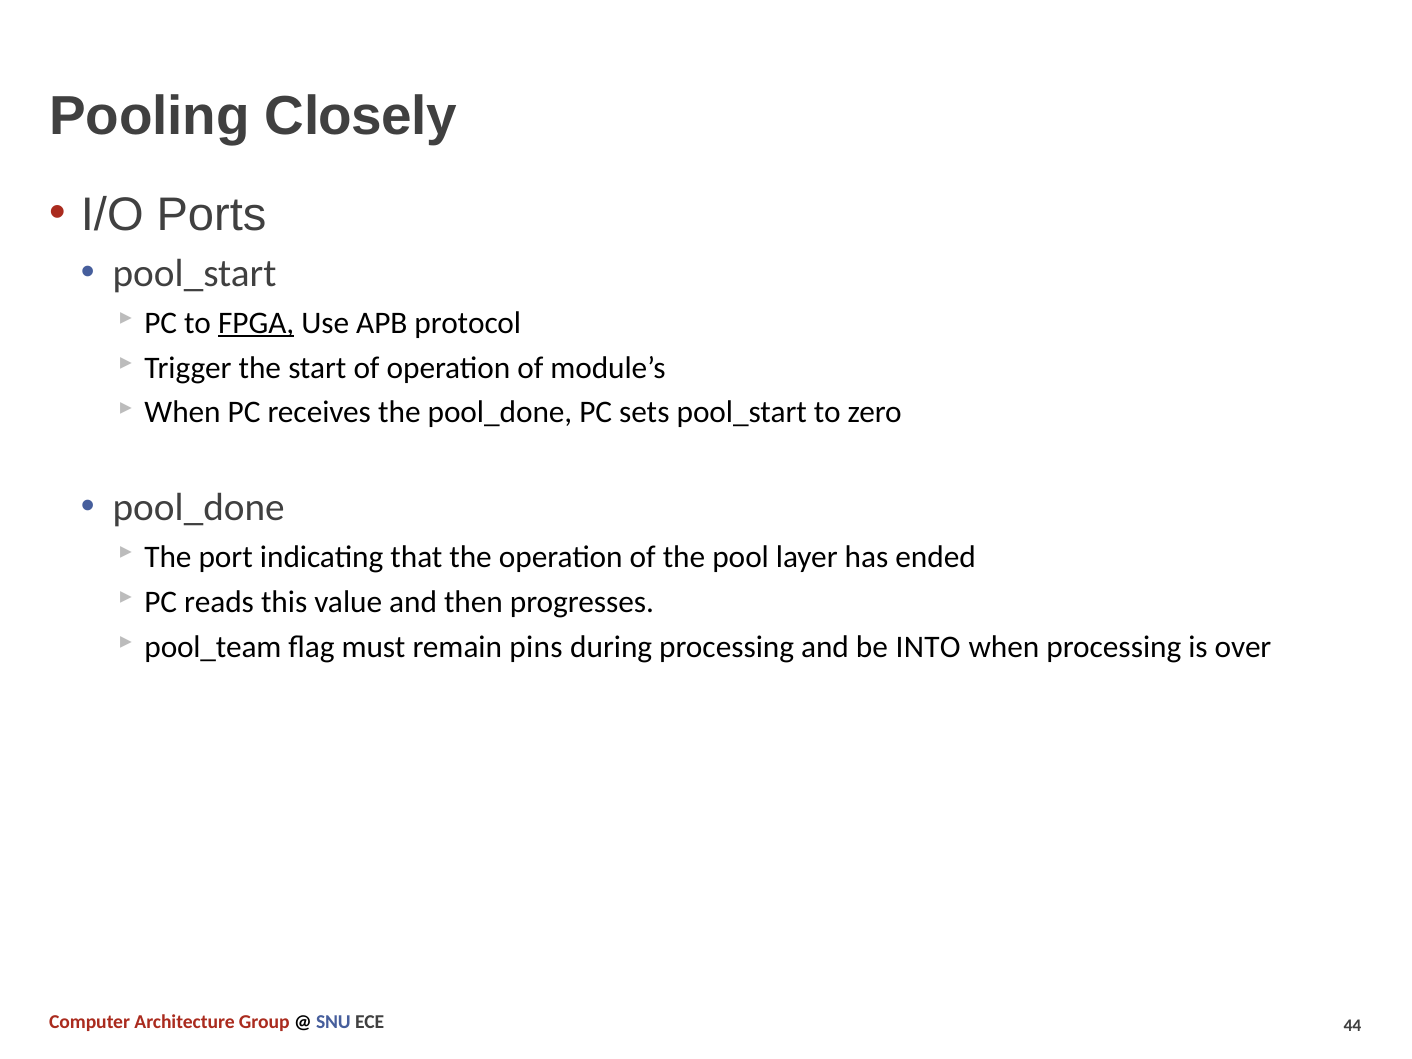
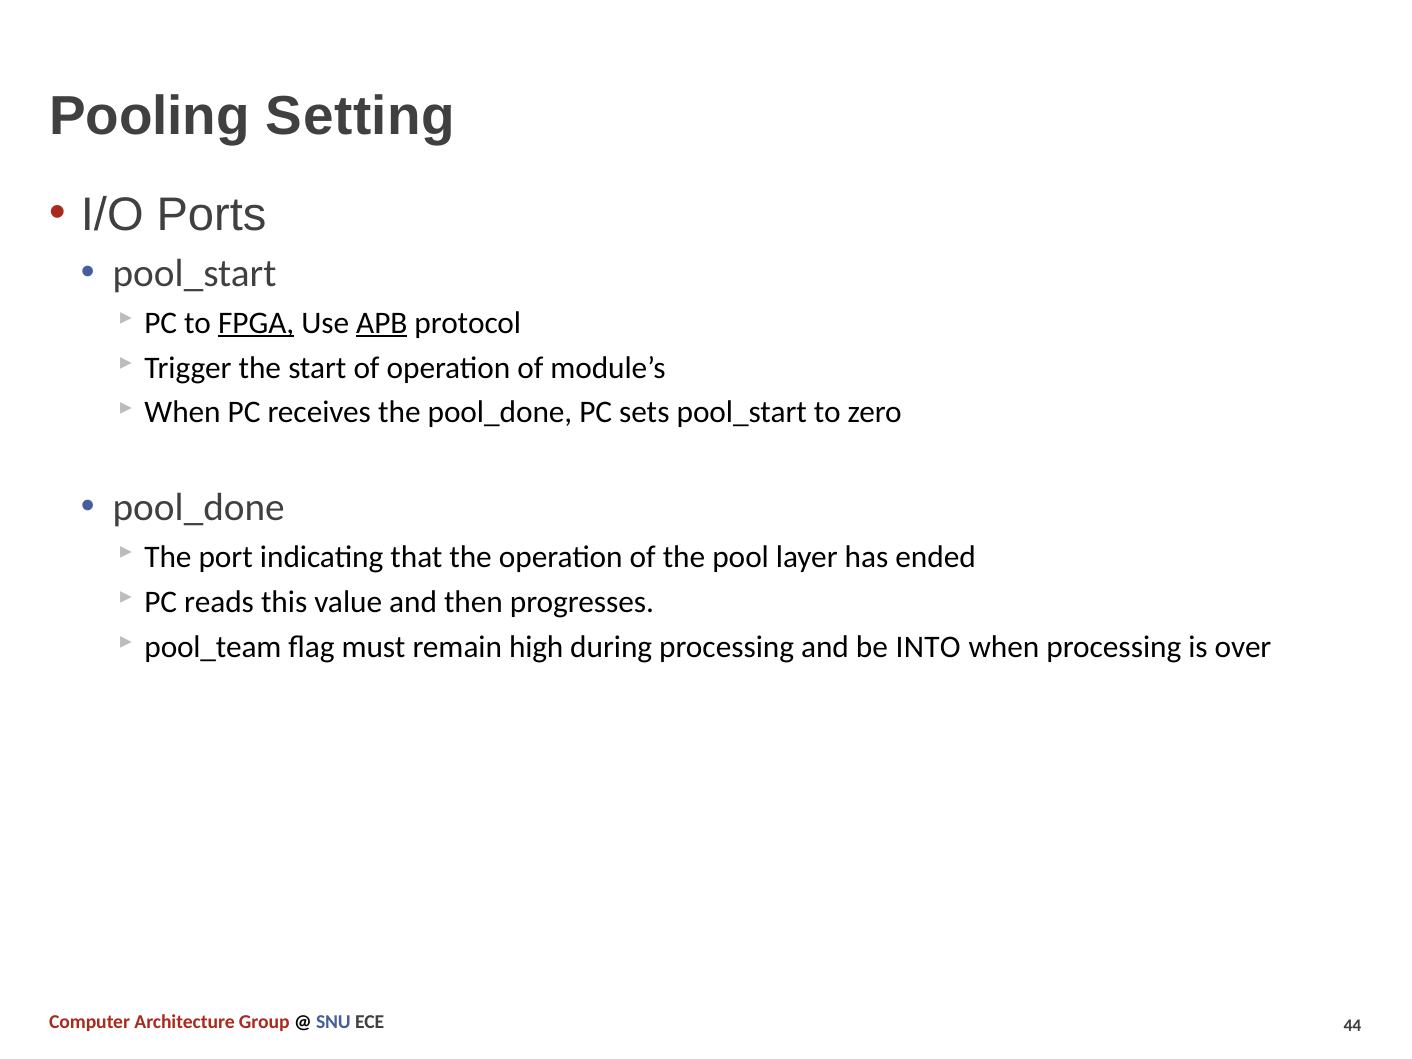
Closely: Closely -> Setting (361, 117)
APB underline: none -> present (382, 323)
pins: pins -> high (536, 647)
